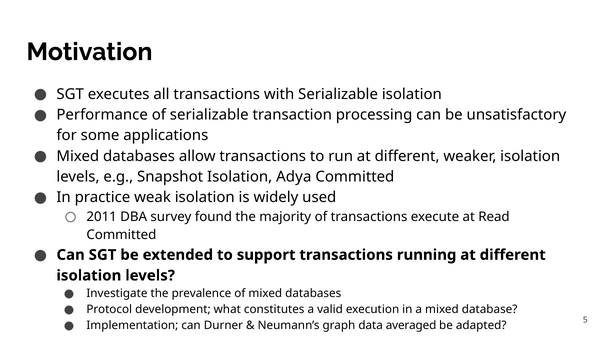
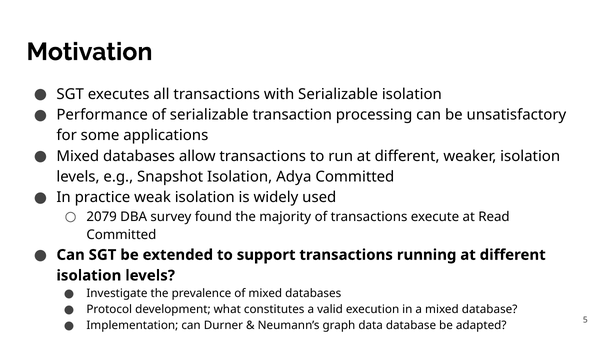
2011: 2011 -> 2079 (102, 217)
data averaged: averaged -> database (411, 326)
